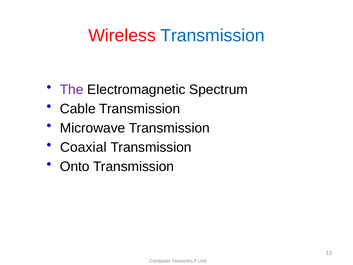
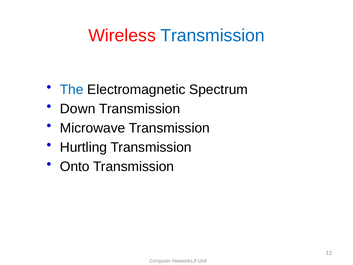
The colour: purple -> blue (72, 89)
Cable: Cable -> Down (78, 109)
Coaxial: Coaxial -> Hurtling (83, 147)
